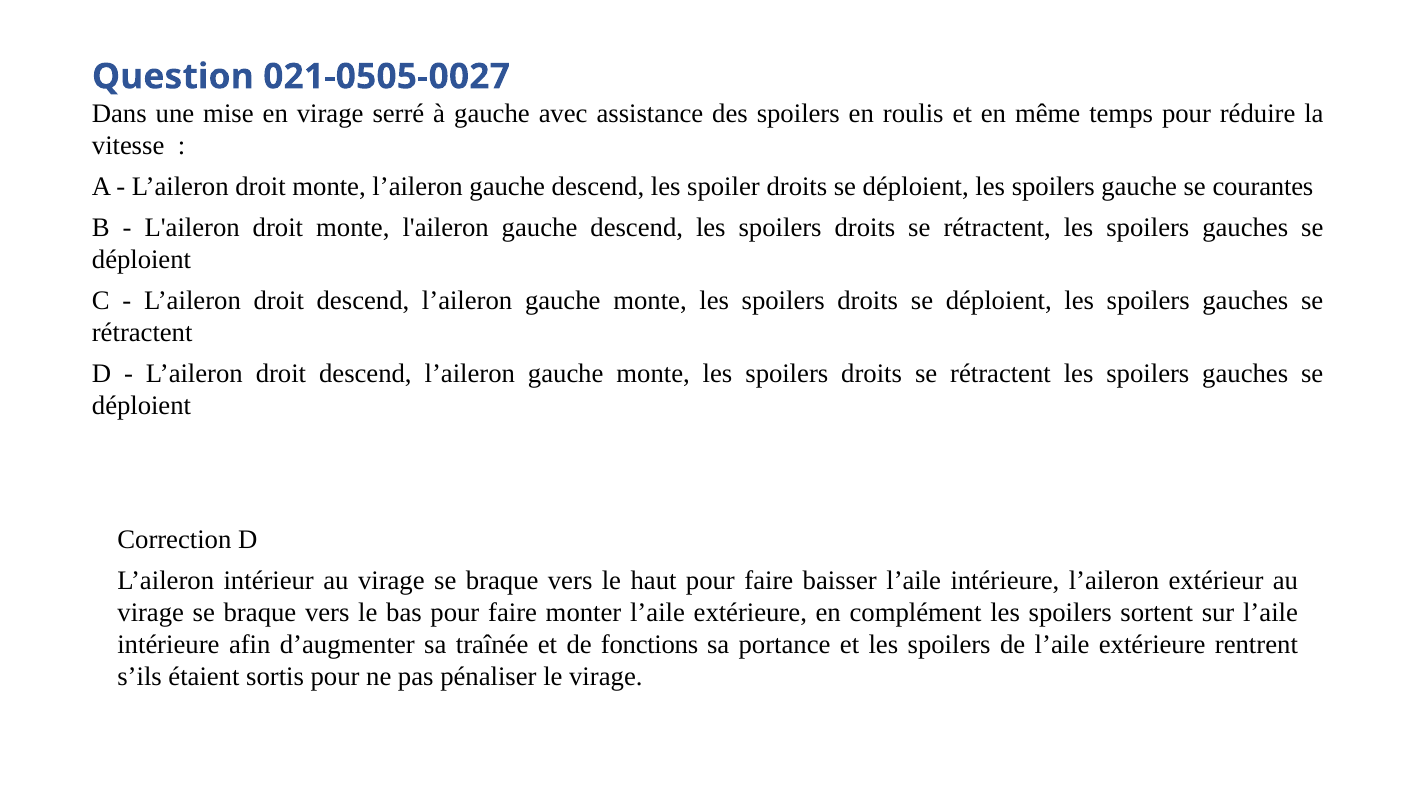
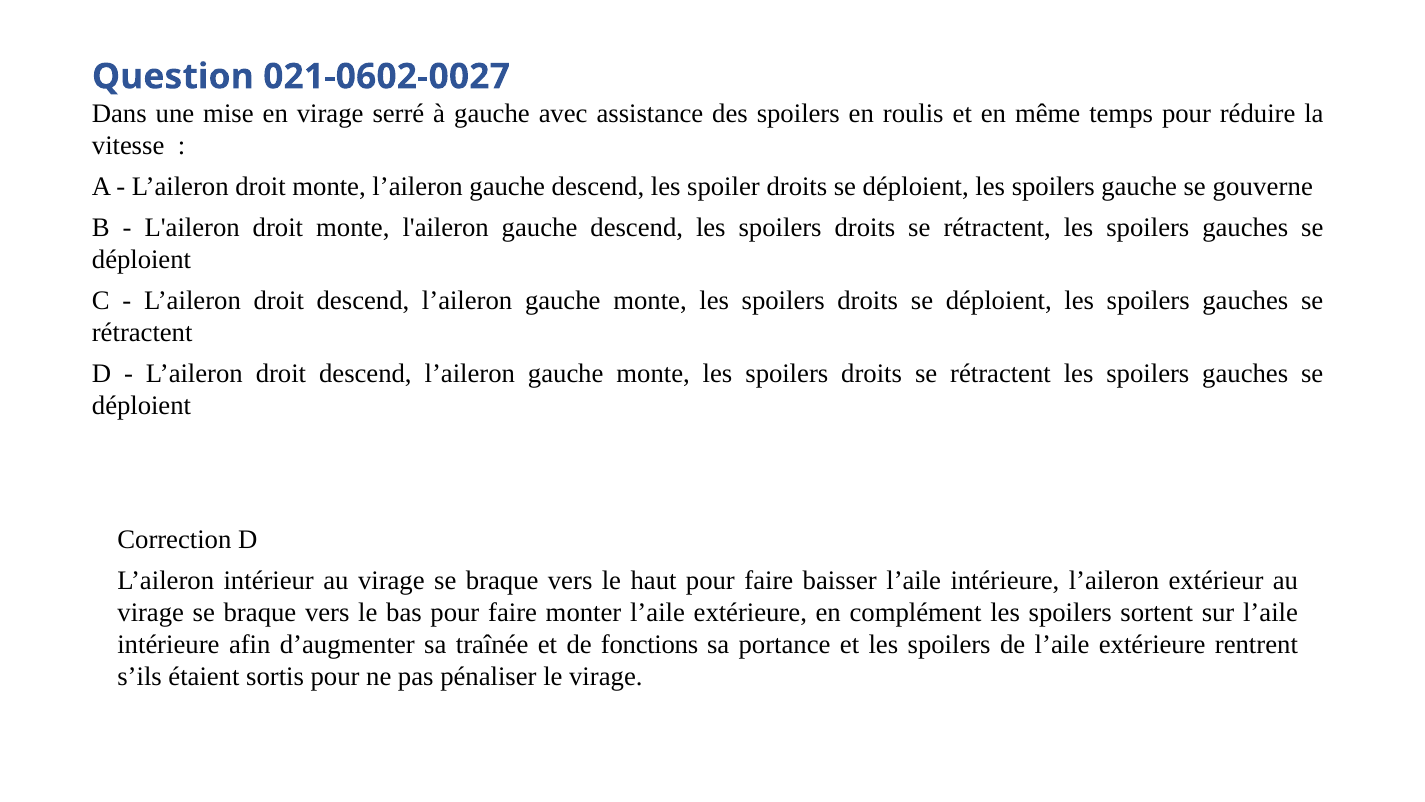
021-0505-0027: 021-0505-0027 -> 021-0602-0027 (387, 77)
courantes: courantes -> gouverne (1263, 186)
